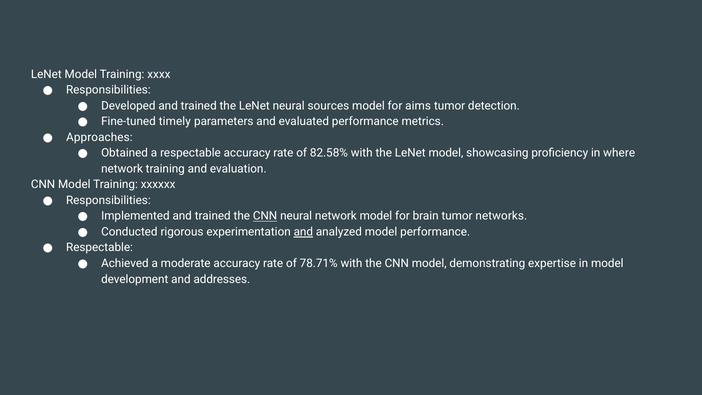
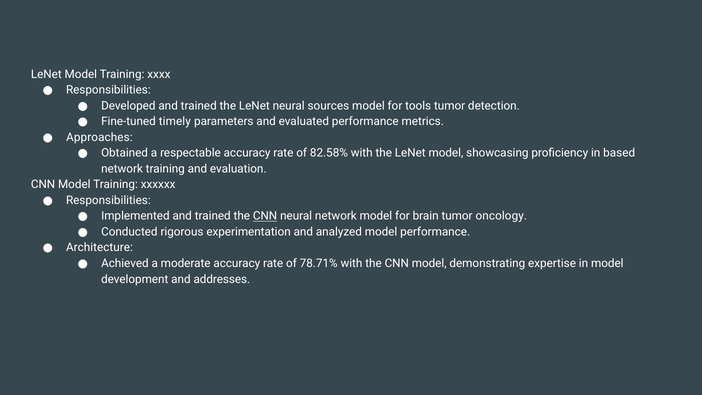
aims: aims -> tools (418, 106)
where: where -> based (619, 153)
networks: networks -> oncology (501, 216)
and underline: present -> none (303, 232)
Respectable: Respectable -> Architecture (99, 248)
